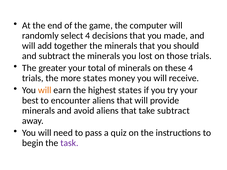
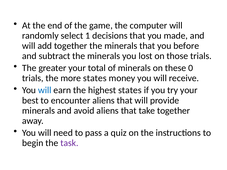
select 4: 4 -> 1 (88, 36)
should: should -> before (186, 46)
these 4: 4 -> 0 (191, 68)
will colour: orange -> blue (45, 90)
take subtract: subtract -> together (174, 111)
